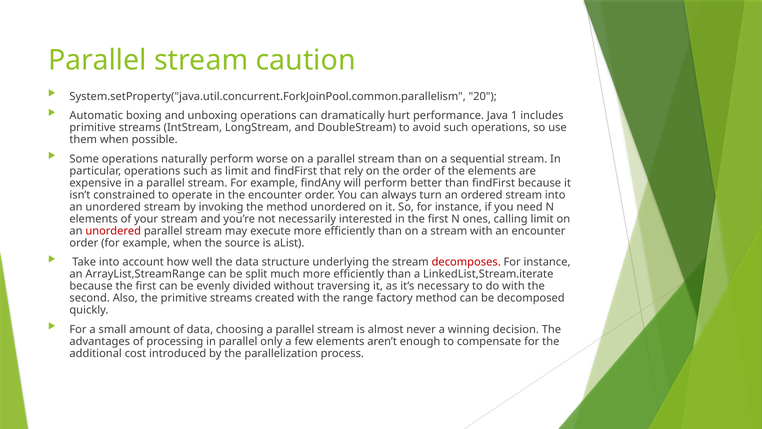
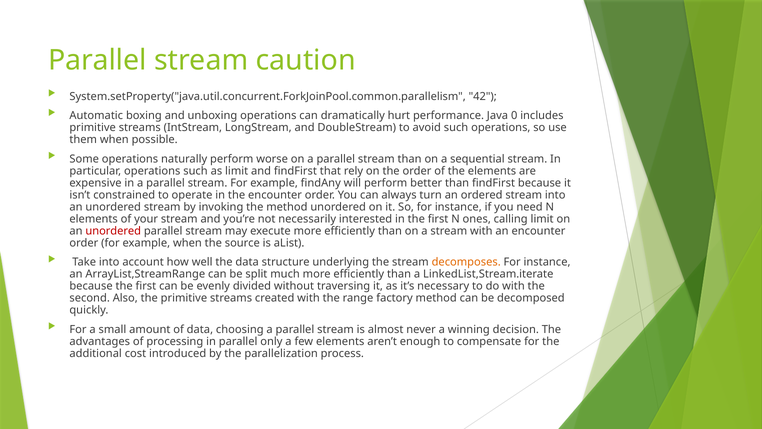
20: 20 -> 42 (483, 96)
1: 1 -> 0 (514, 116)
decomposes colour: red -> orange (466, 262)
